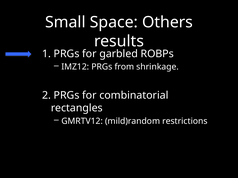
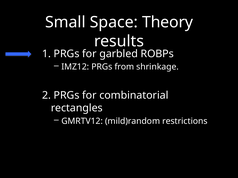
Others: Others -> Theory (168, 22)
